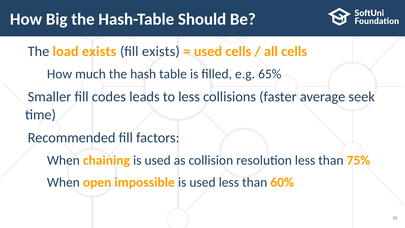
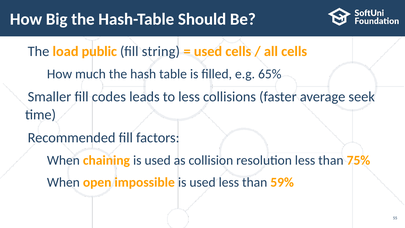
load exists: exists -> public (99, 51)
fill exists: exists -> string (161, 51)
60%: 60% -> 59% (282, 182)
